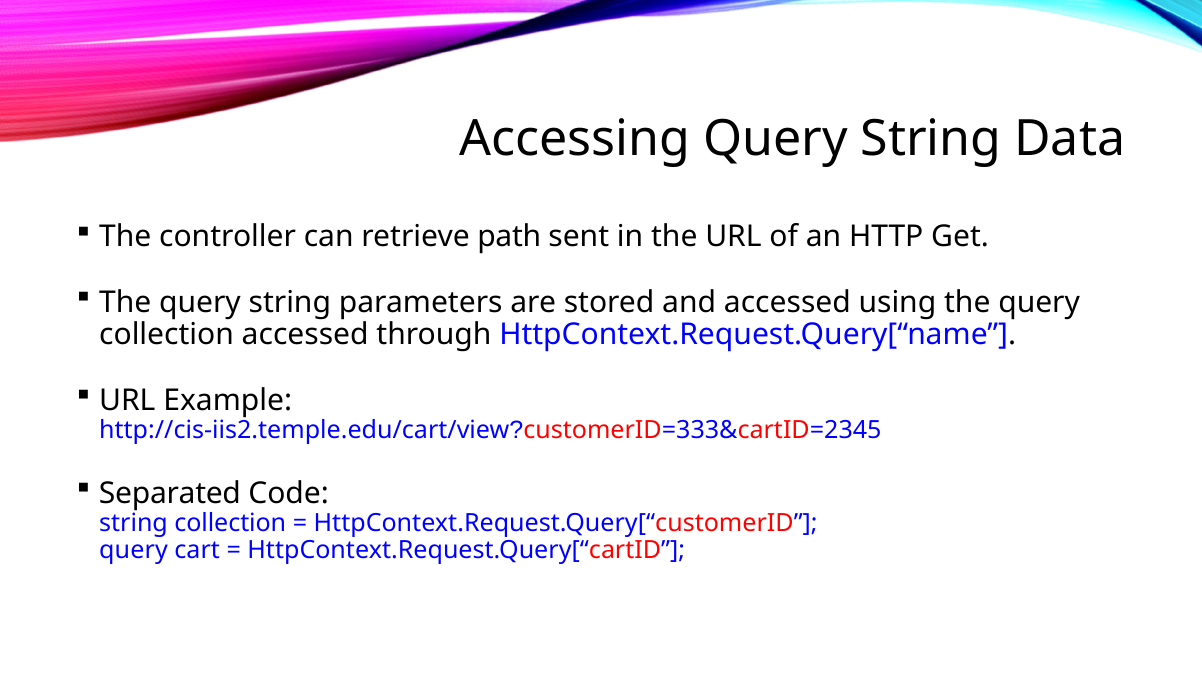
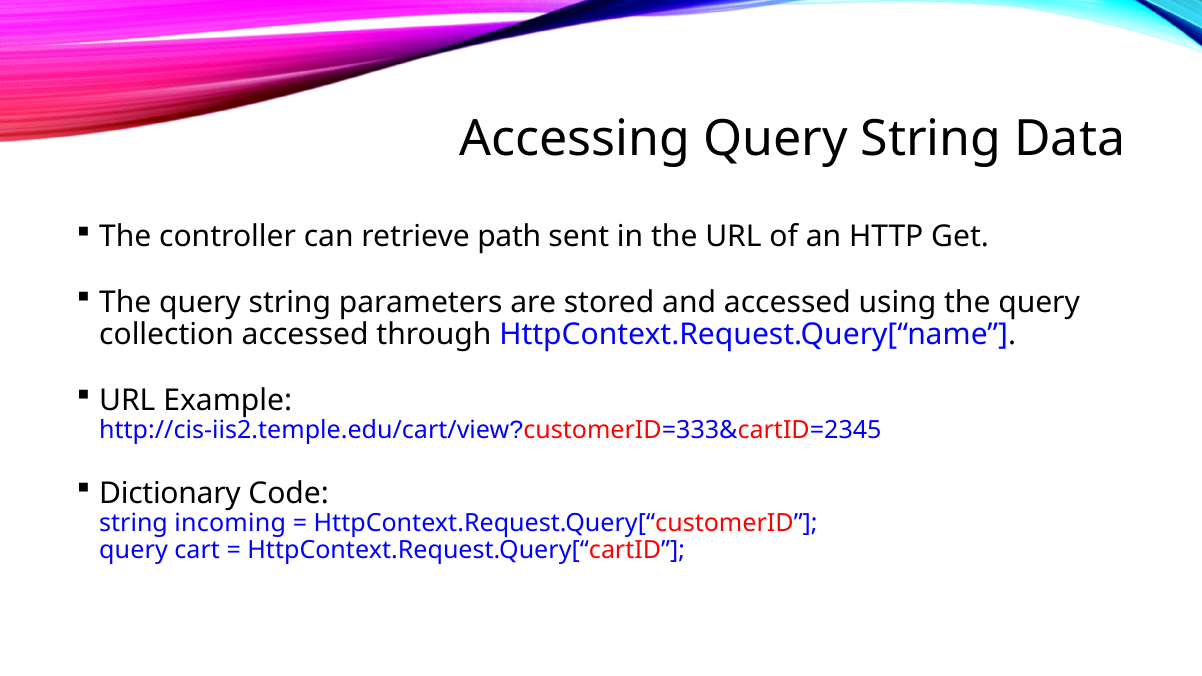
Separated: Separated -> Dictionary (170, 493)
string collection: collection -> incoming (230, 523)
